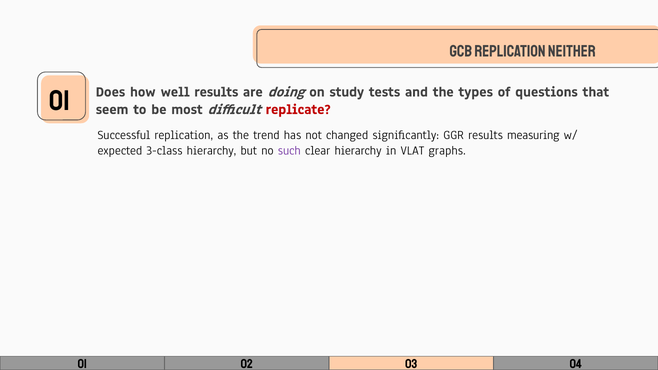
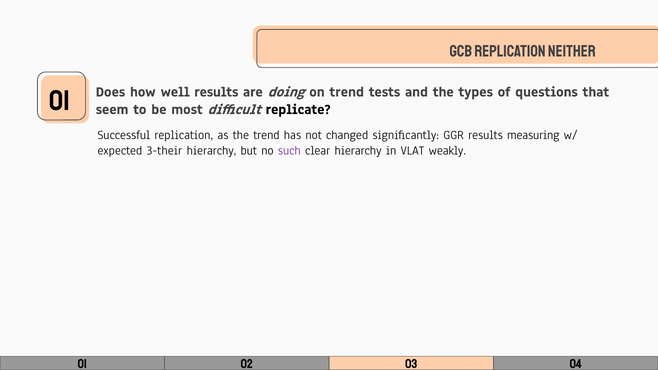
on study: study -> trend (347, 92)
replicate colour: red -> black (298, 109)
3-class: 3-class -> 3-their (164, 151)
graphs: graphs -> weakly (447, 151)
